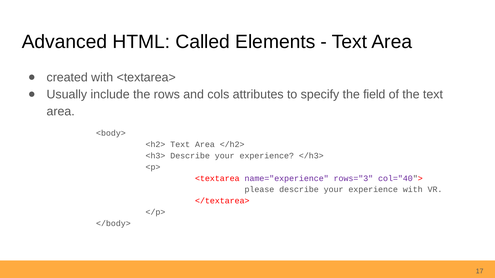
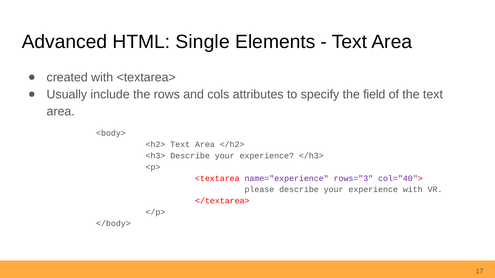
Called: Called -> Single (203, 42)
